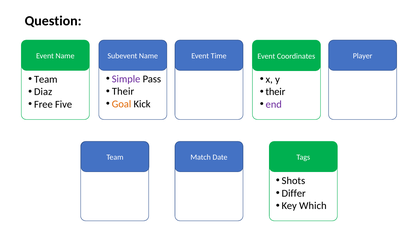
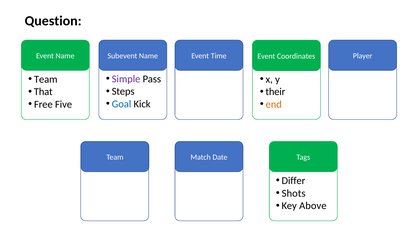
Their: Their -> Steps (123, 92)
Diaz: Diaz -> That (43, 92)
Goal colour: orange -> blue (122, 104)
end colour: purple -> orange (274, 104)
Shots: Shots -> Differ (293, 181)
Differ: Differ -> Shots (294, 193)
Which: Which -> Above (313, 206)
